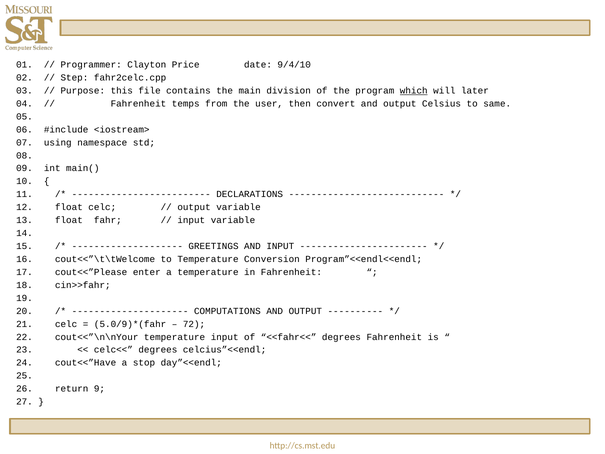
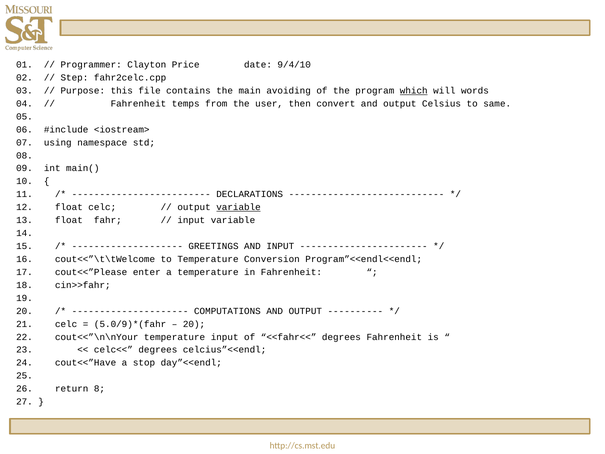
division: division -> avoiding (289, 91)
later: later -> words (475, 91)
variable underline: none -> present (239, 207)
72: 72 -> 20 (194, 324)
9: 9 -> 8 (99, 389)
